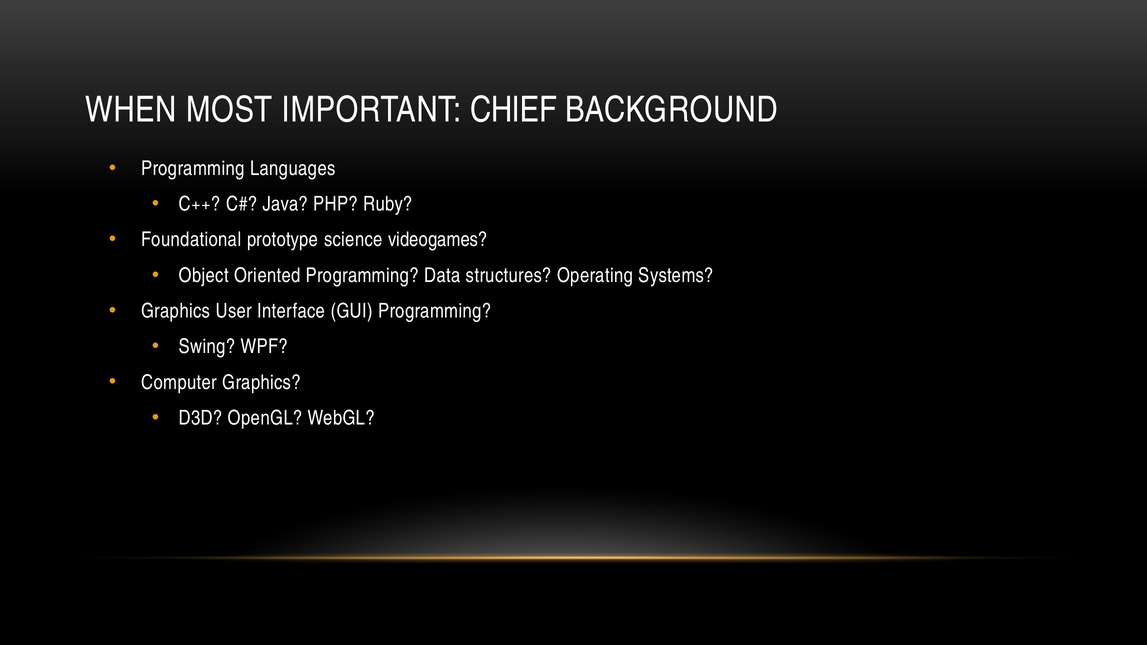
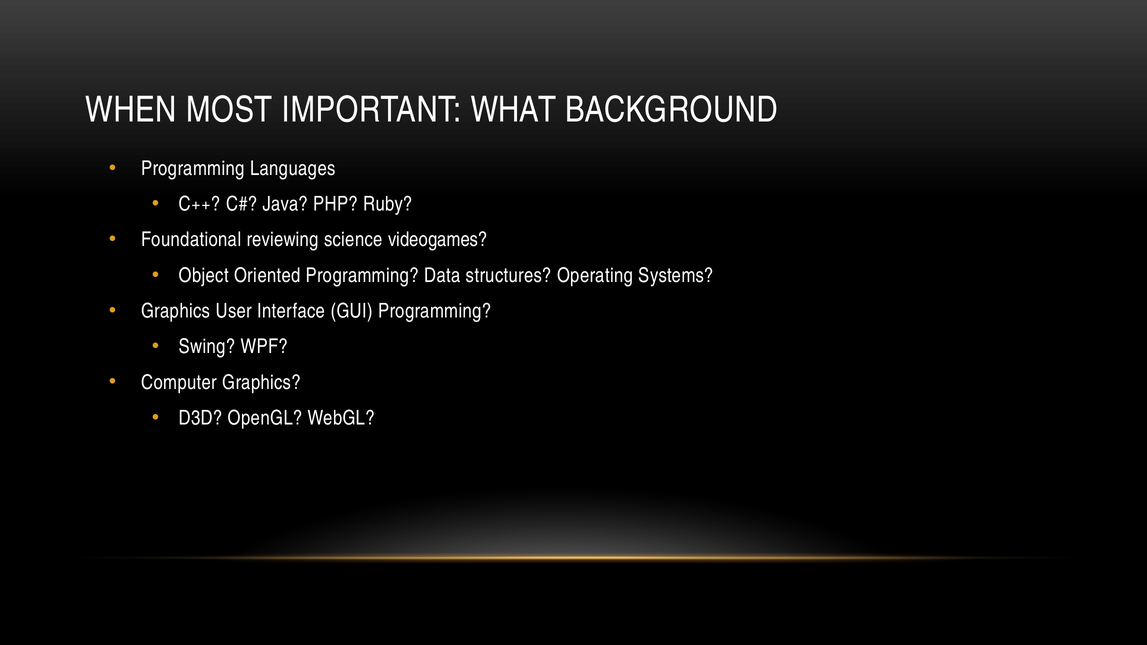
CHIEF: CHIEF -> WHAT (514, 110)
prototype: prototype -> reviewing (283, 240)
